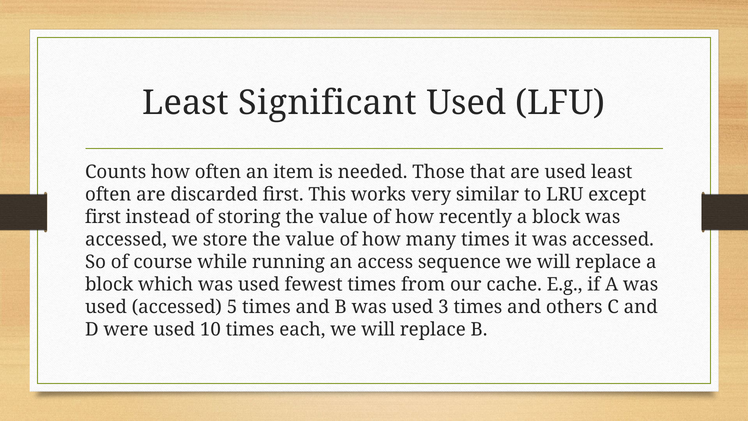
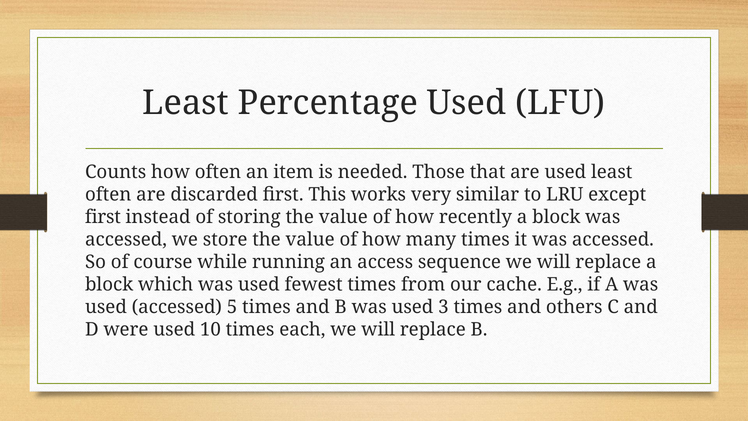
Significant: Significant -> Percentage (328, 103)
